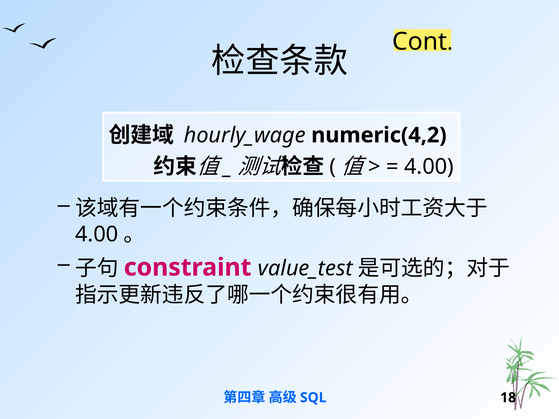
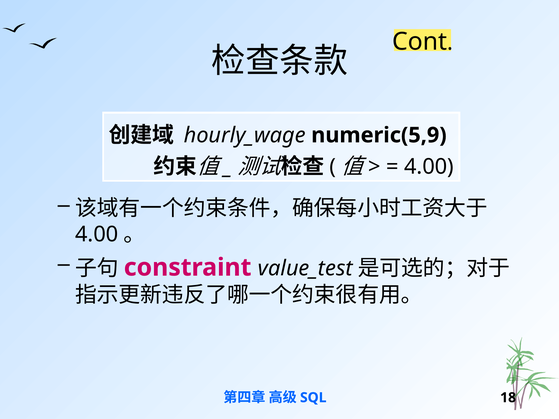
numeric(4,2: numeric(4,2 -> numeric(5,9 (379, 135)
